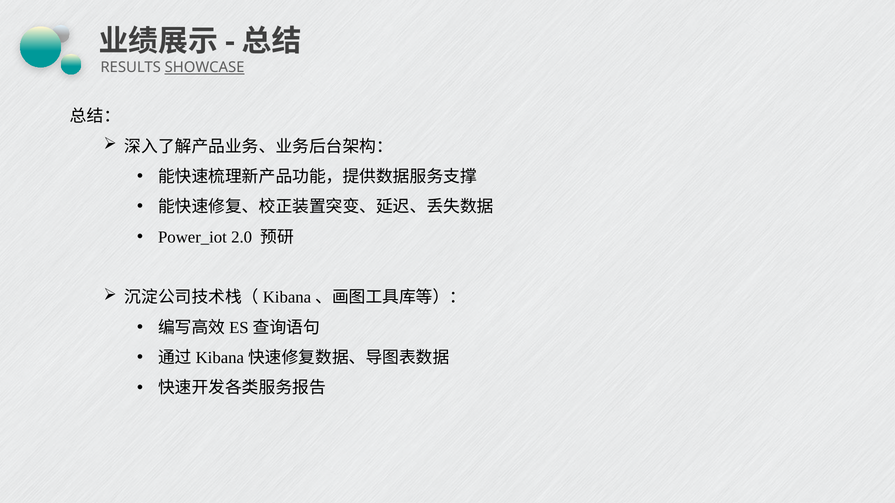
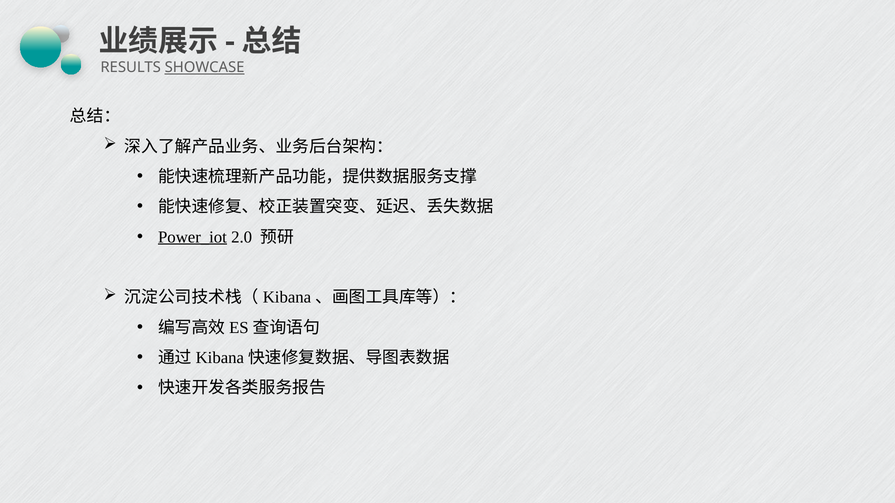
Power_iot underline: none -> present (192, 237)
